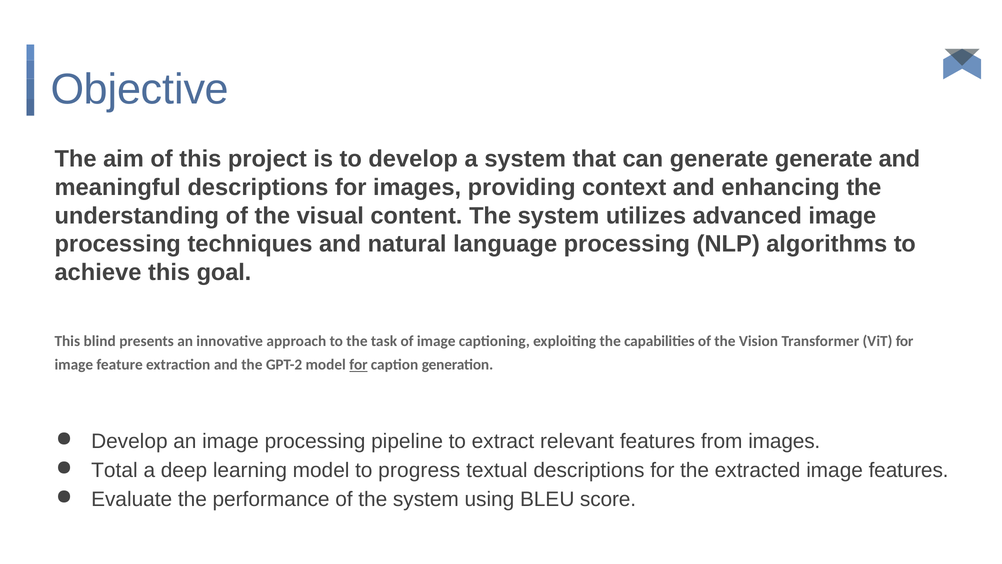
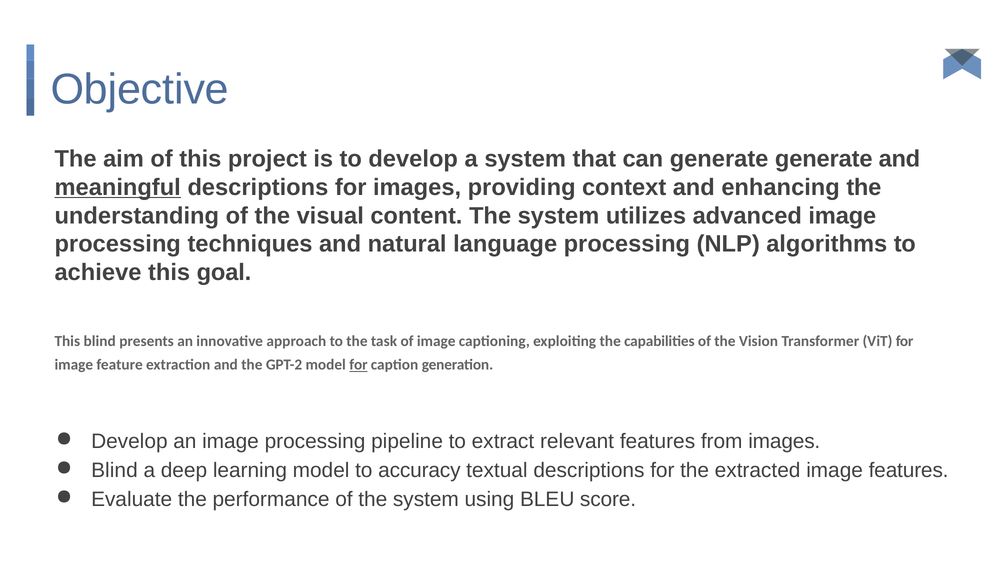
meaningful underline: none -> present (118, 187)
Total: Total -> Blind (114, 470)
progress: progress -> accuracy (419, 470)
